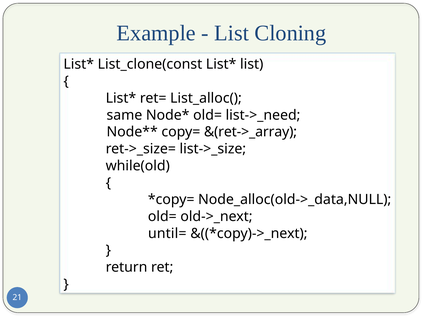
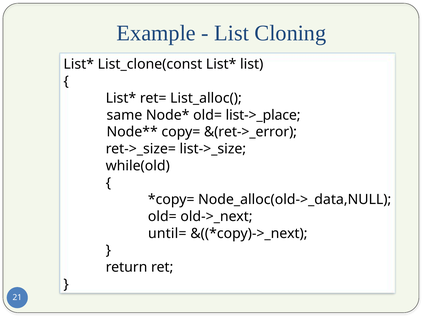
list->_need: list->_need -> list->_place (263, 115)
&(ret->_array: &(ret->_array -> &(ret->_error (250, 132)
